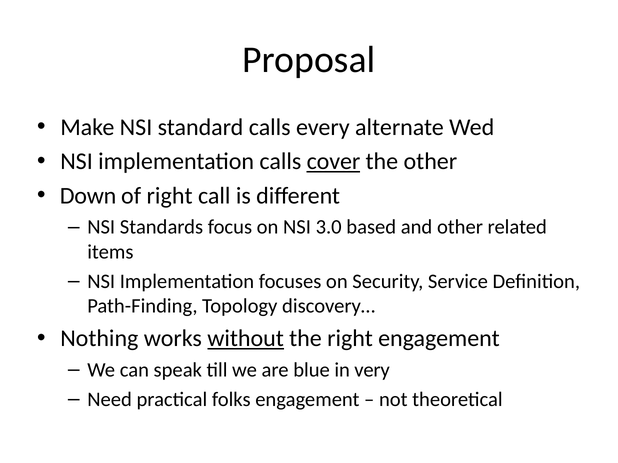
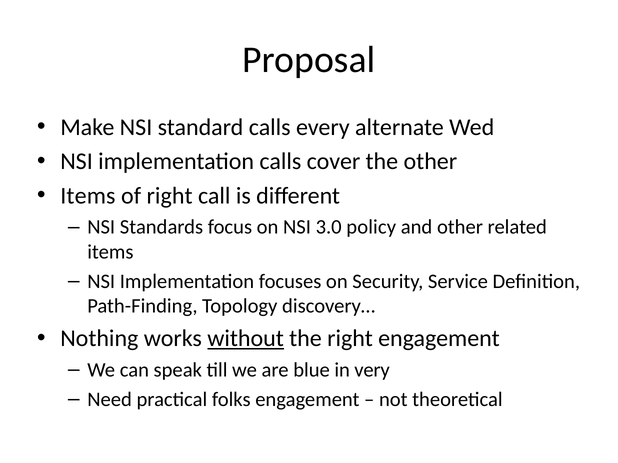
cover underline: present -> none (333, 162)
Down: Down -> Items (88, 196)
based: based -> policy (371, 227)
